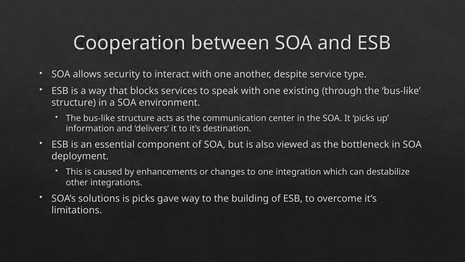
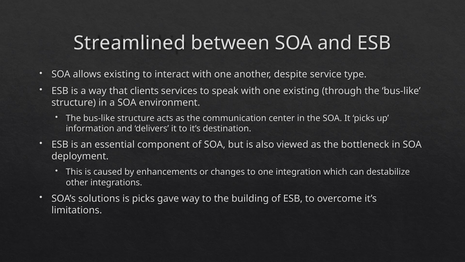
Cooperation: Cooperation -> Streamlined (130, 43)
allows security: security -> existing (122, 74)
blocks: blocks -> clients (144, 91)
